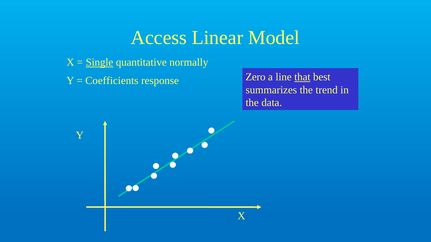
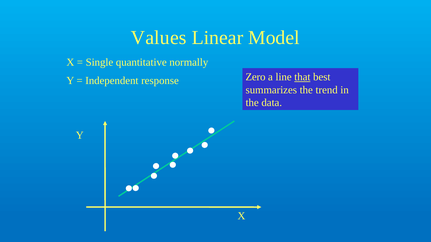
Access: Access -> Values (159, 38)
Single underline: present -> none (99, 62)
Coefficients: Coefficients -> Independent (112, 81)
